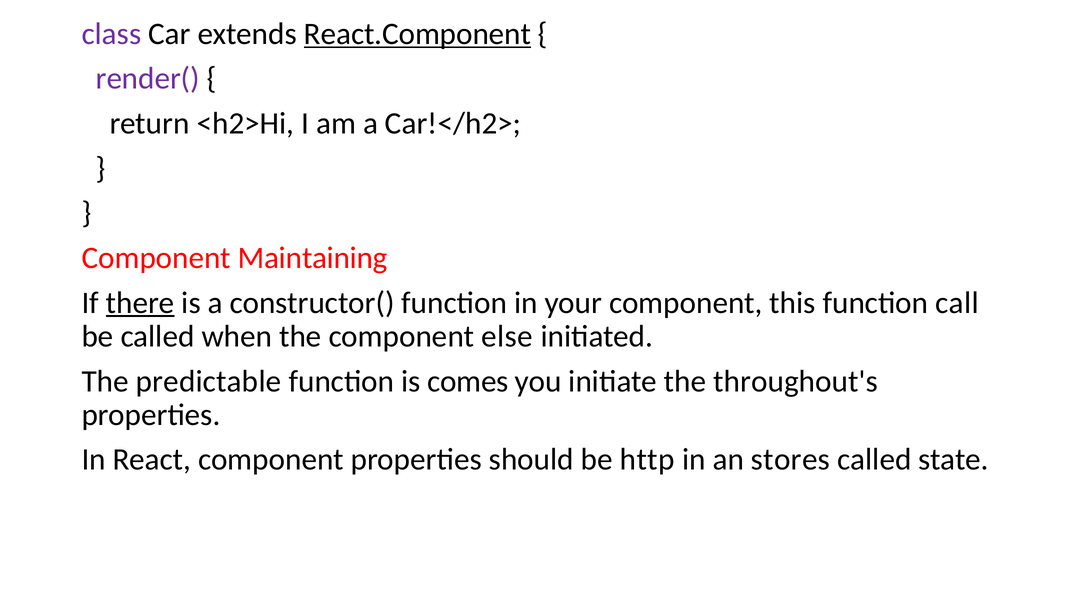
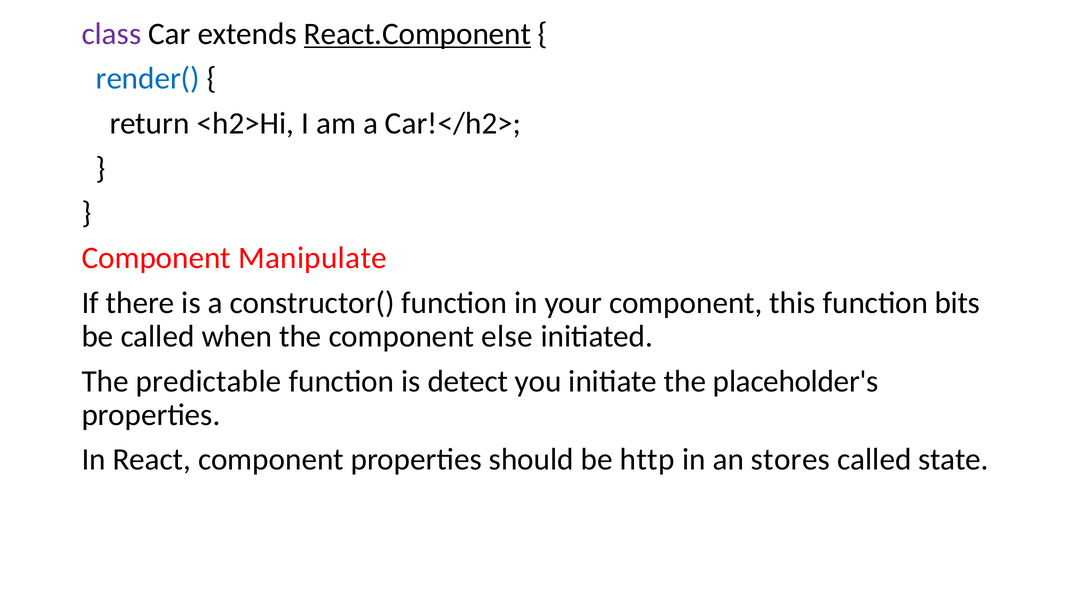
render( colour: purple -> blue (148, 79)
Maintaining: Maintaining -> Manipulate (312, 258)
there underline: present -> none (140, 303)
call: call -> bits (957, 303)
comes: comes -> detect (468, 381)
throughout's: throughout's -> placeholder's (796, 381)
